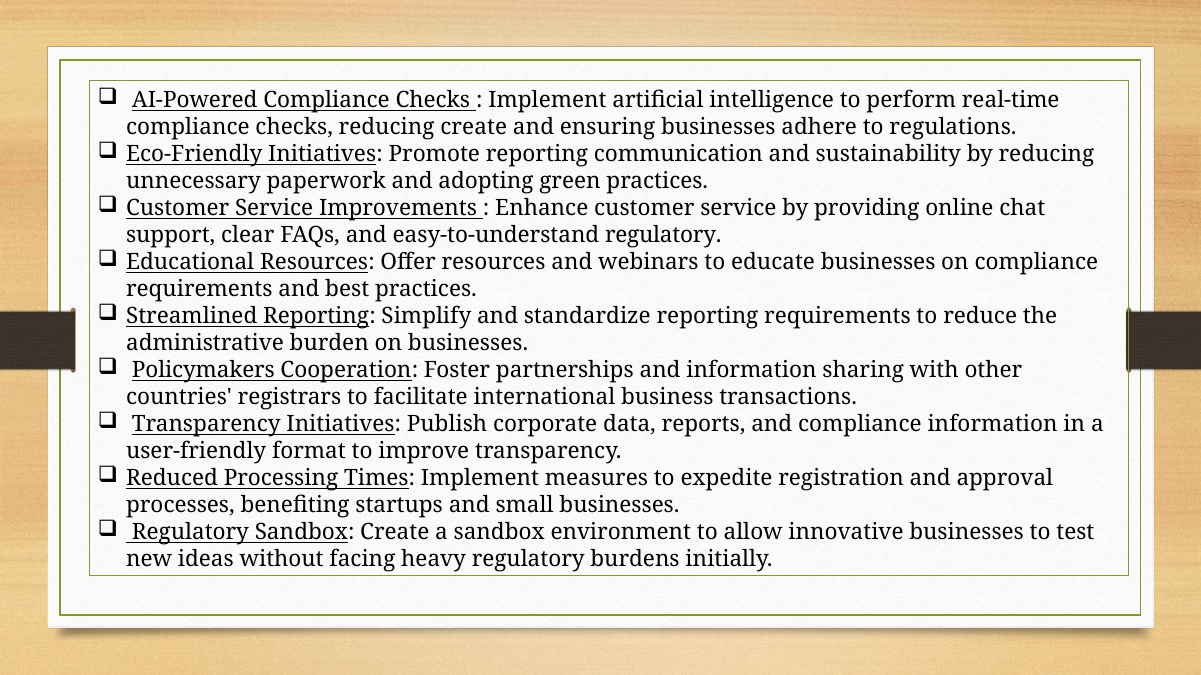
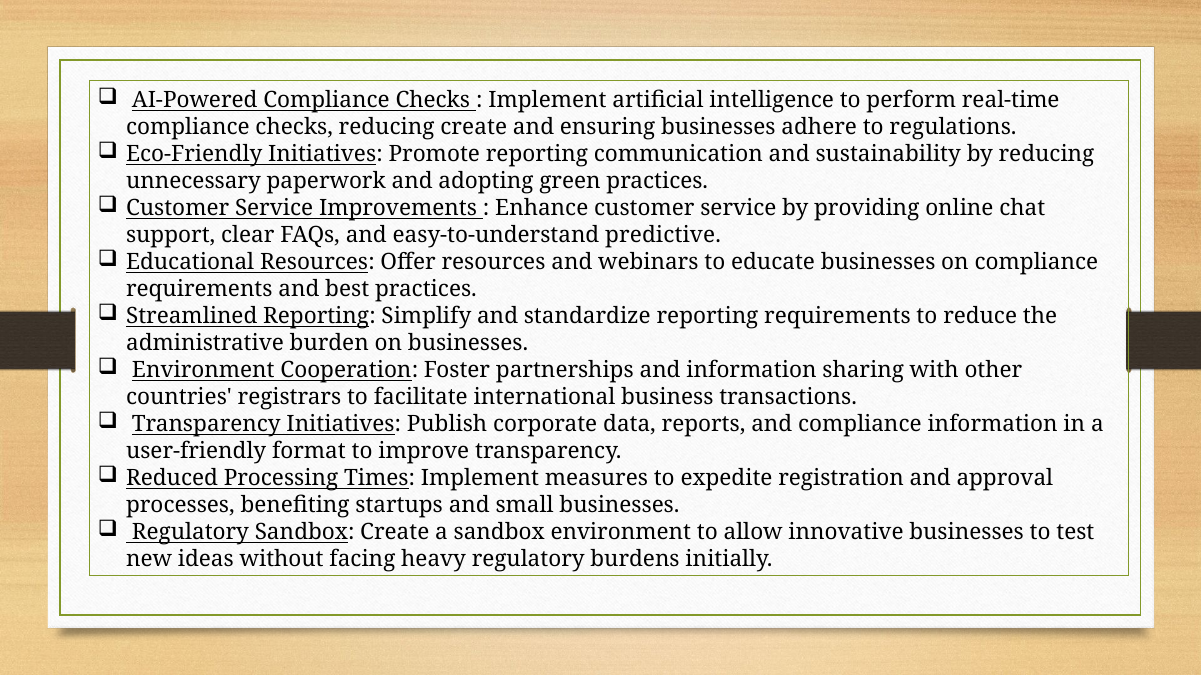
easy-to-understand regulatory: regulatory -> predictive (663, 235)
Policymakers: Policymakers -> Environment (203, 371)
